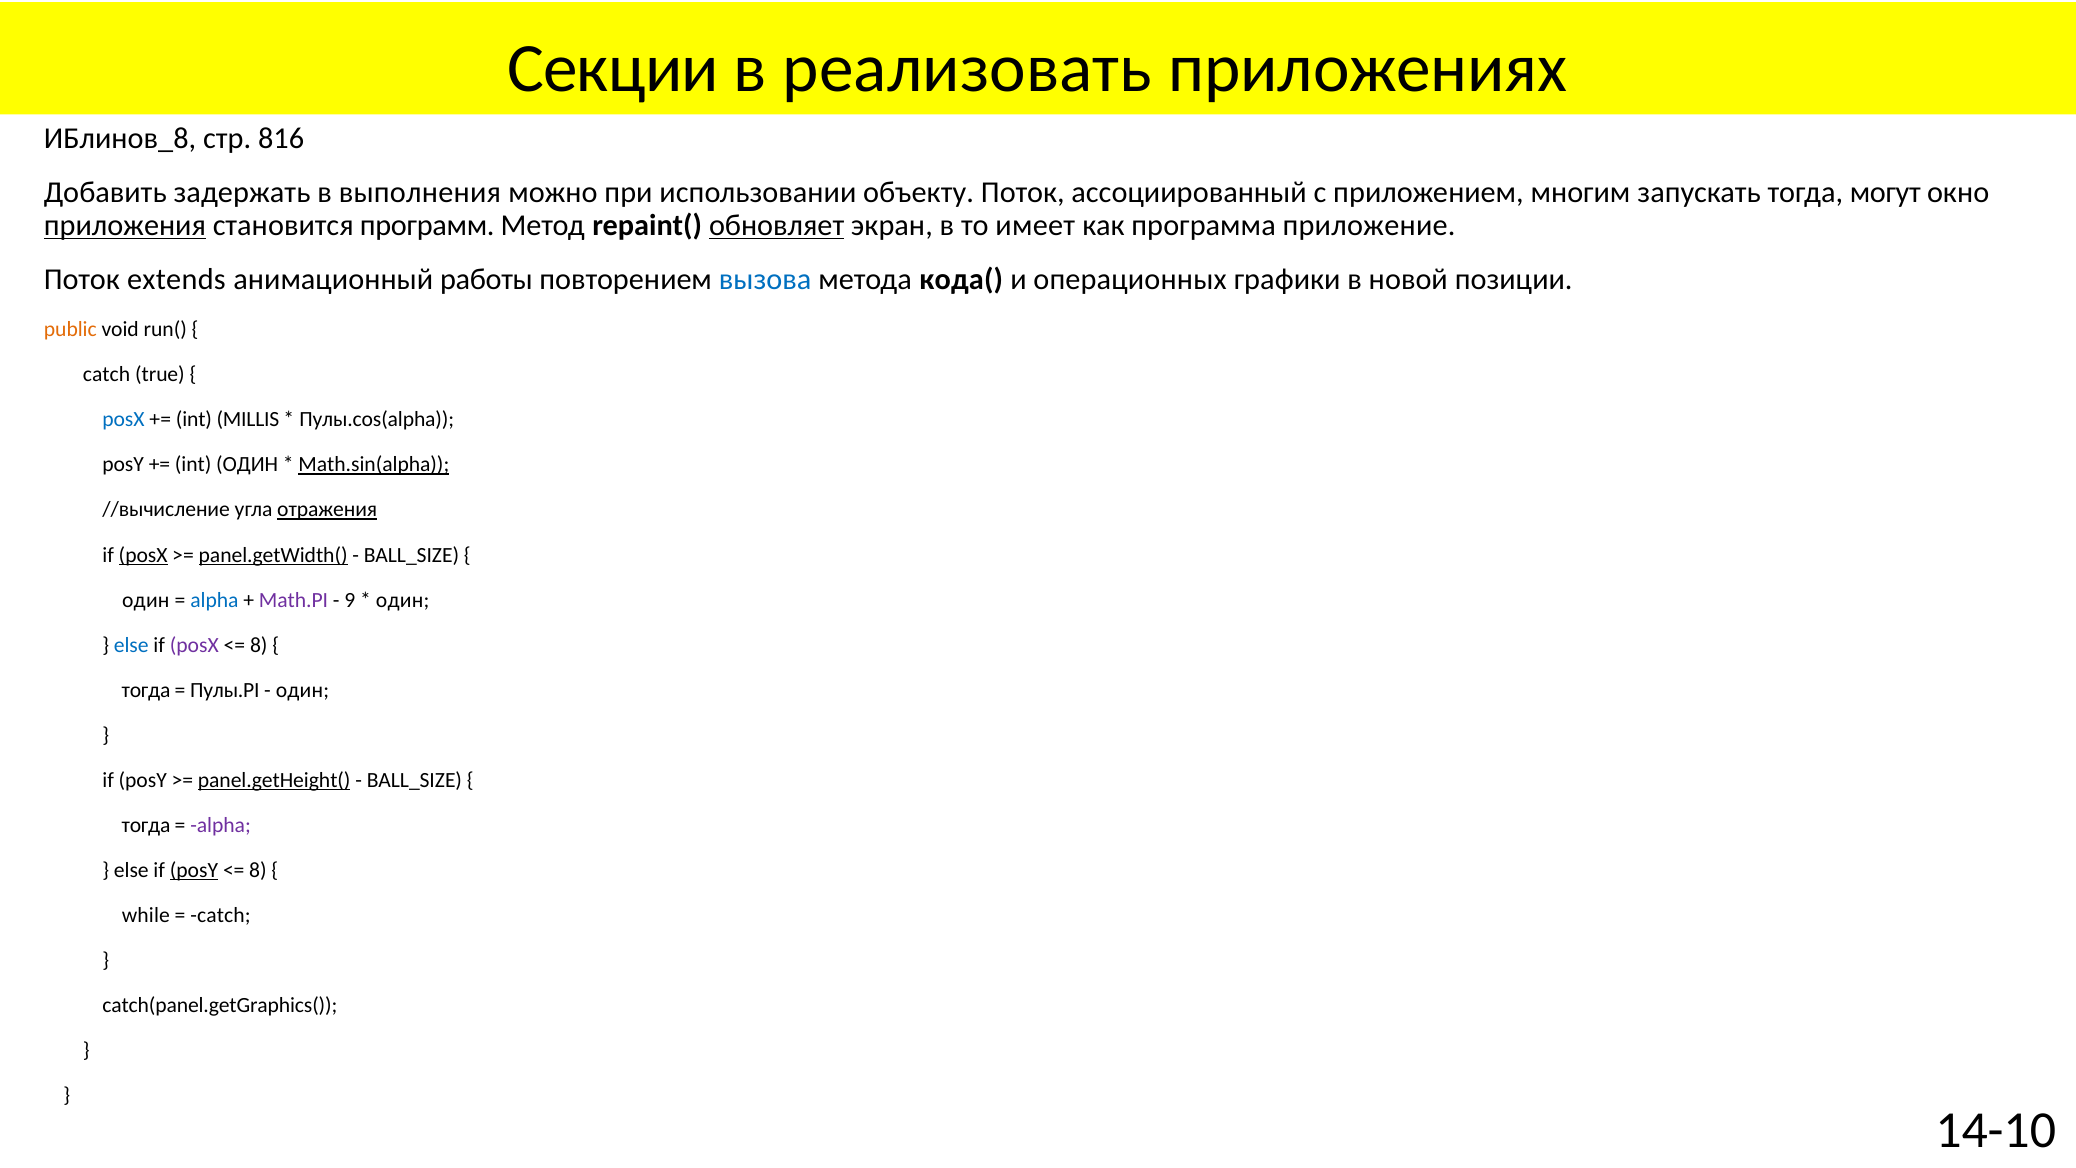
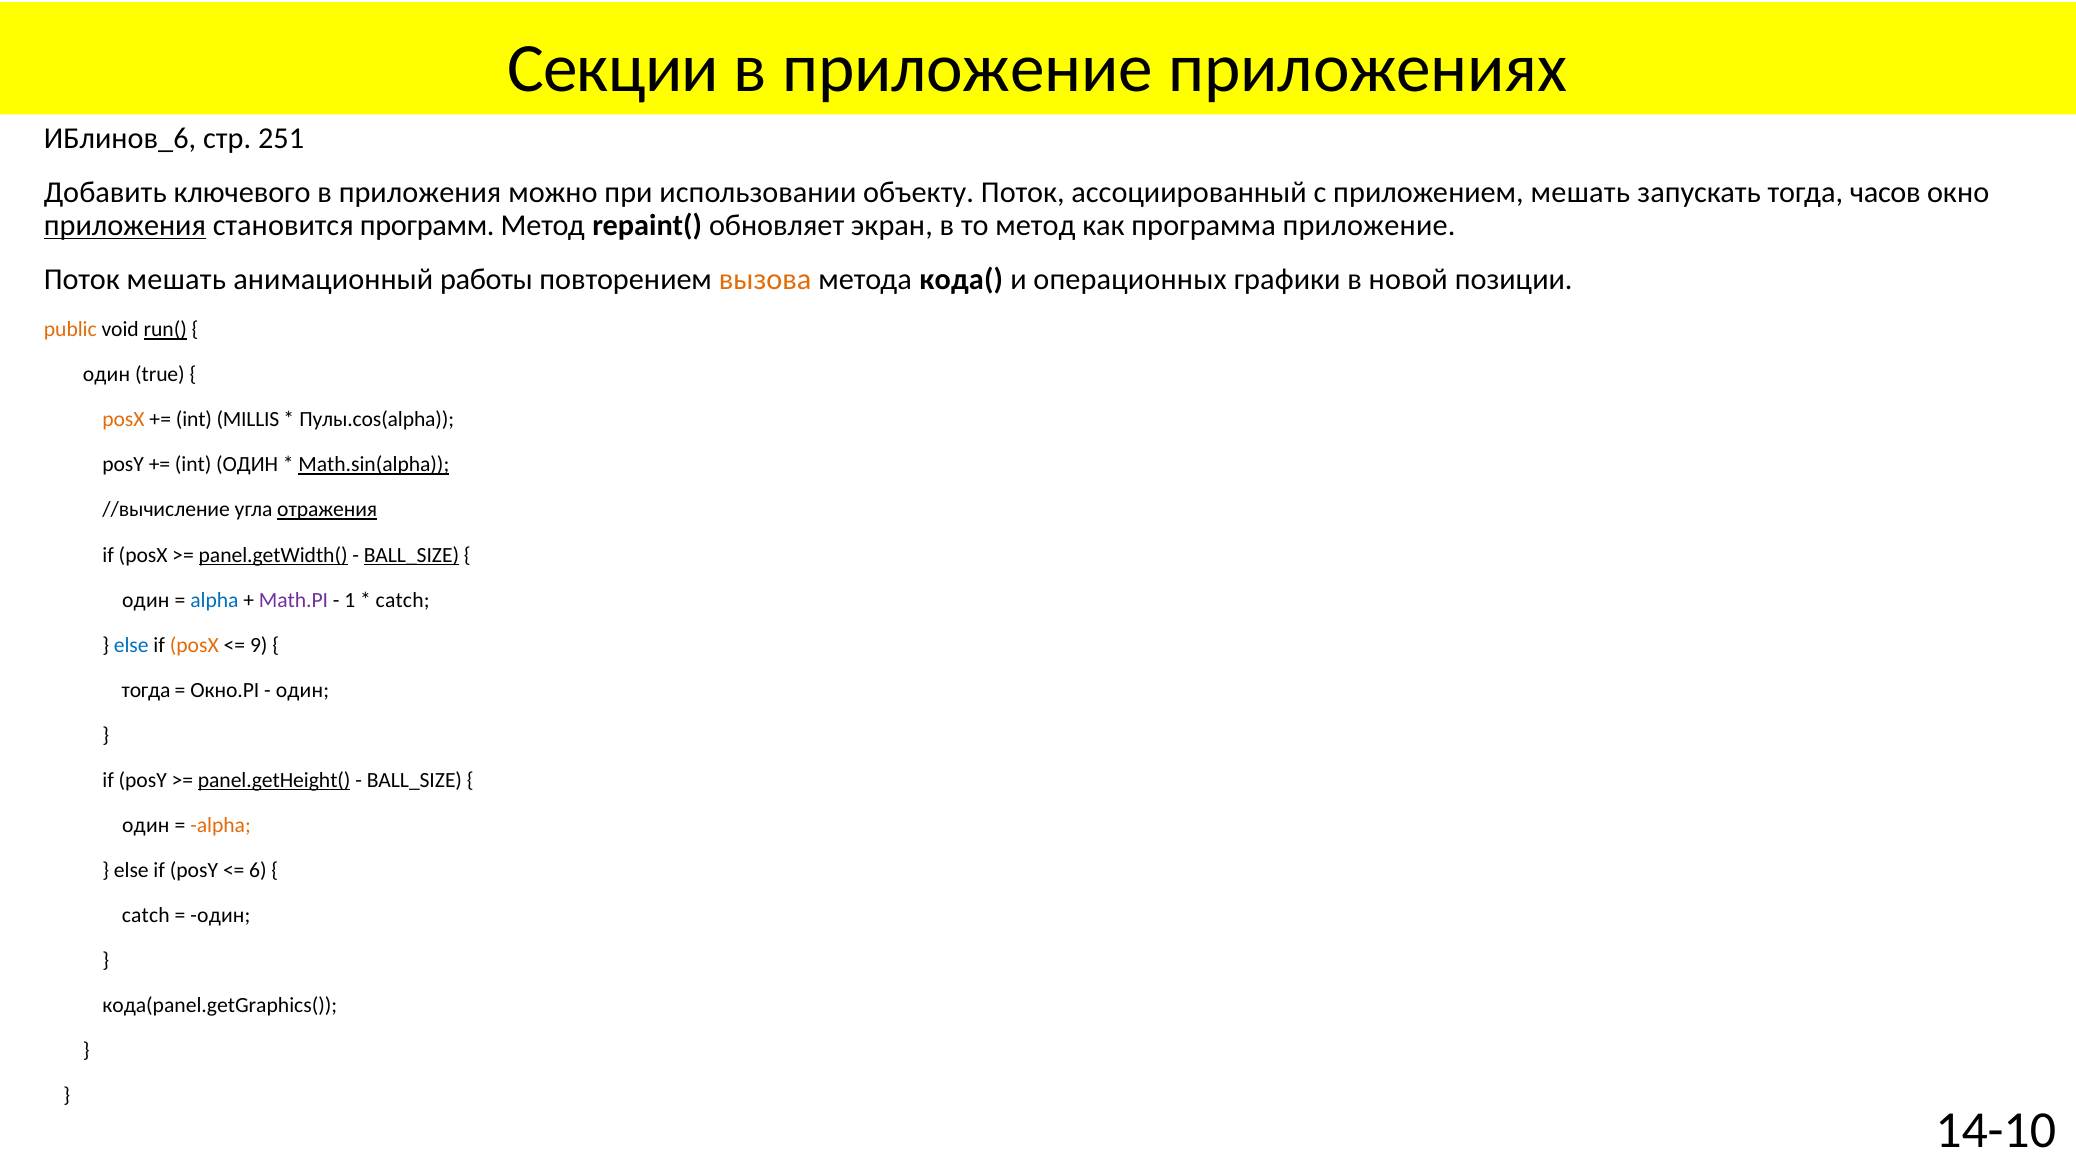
в реализовать: реализовать -> приложение (968, 69)
ИБлинов_8: ИБлинов_8 -> ИБлинов_6 (120, 138)
816: 816 -> 251 (281, 138)
задержать: задержать -> ключевого (242, 193)
в выполнения: выполнения -> приложения (420, 193)
приложением многим: многим -> мешать (1580, 193)
могут: могут -> часов (1885, 193)
обновляет underline: present -> none (777, 225)
то имеет: имеет -> метод (1035, 225)
Поток extends: extends -> мешать (176, 280)
вызова colour: blue -> orange (765, 280)
run( underline: none -> present (165, 330)
catch: catch -> один (106, 375)
posX colour: blue -> orange (123, 420)
posX underline: present -> none (143, 555)
BALL_SIZE underline: none -> present (411, 555)
9: 9 -> 1 (350, 600)
один: один -> catch (403, 600)
posX colour: purple -> orange (194, 645)
8: 8 -> 9 (259, 645)
Пулы.PI: Пулы.PI -> Окно.PI (225, 690)
тогда: тогда -> один (146, 825)
alpha colour: purple -> orange (221, 825)
posY underline: present -> none (194, 870)
8: 8 -> 6 (258, 870)
while: while -> catch (146, 915)
catch: catch -> один (220, 915)
catch(panel.getGraphics(: catch(panel.getGraphics( -> кода(panel.getGraphics( (220, 1005)
